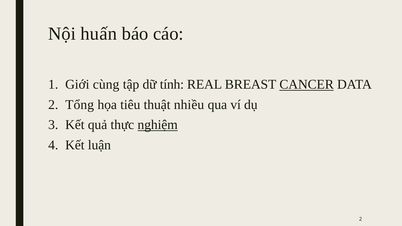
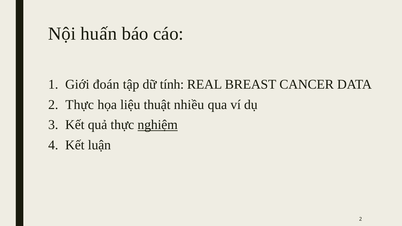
cùng: cùng -> đoán (106, 85)
CANCER underline: present -> none (307, 85)
2 Tổng: Tổng -> Thực (80, 105)
tiêu: tiêu -> liệu (130, 105)
